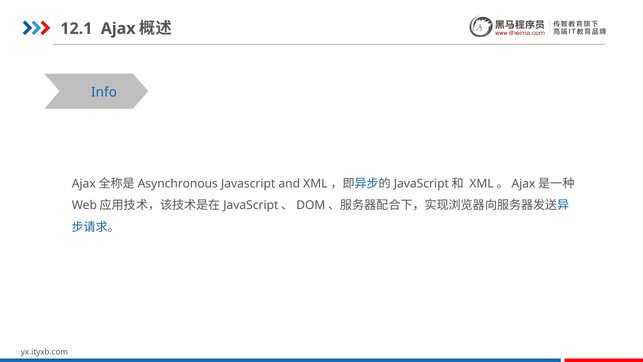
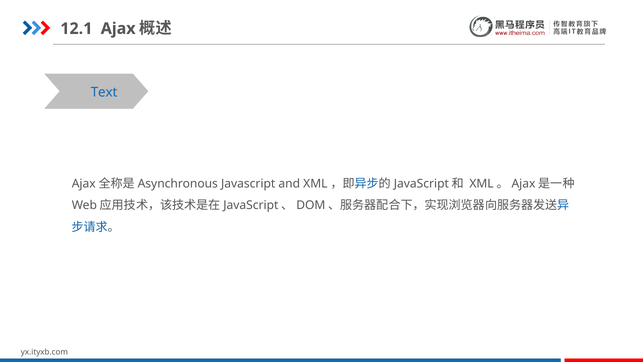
Info: Info -> Text (104, 92)
